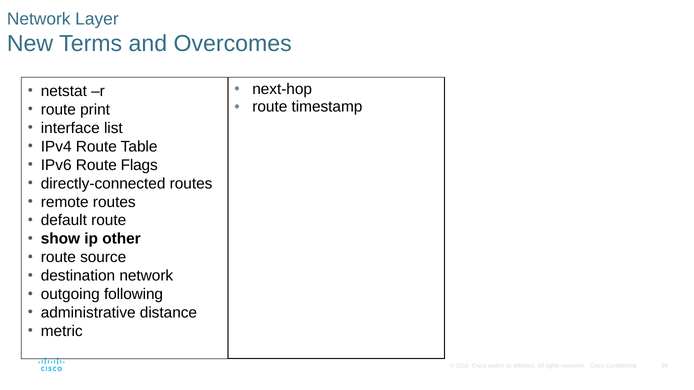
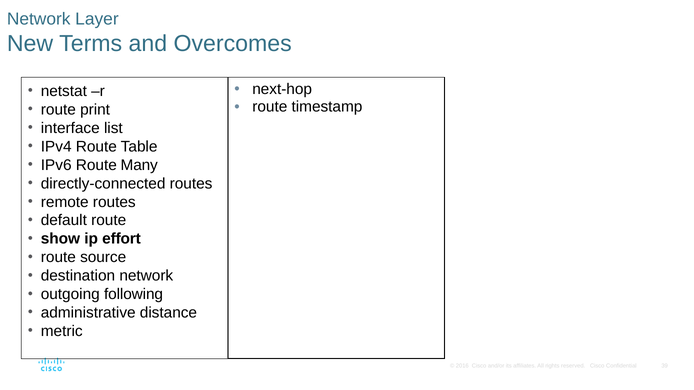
Flags: Flags -> Many (139, 165)
other: other -> effort (122, 239)
